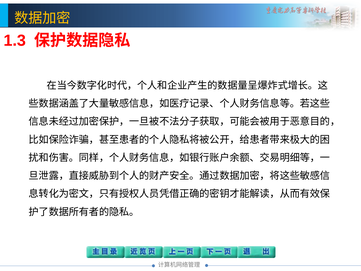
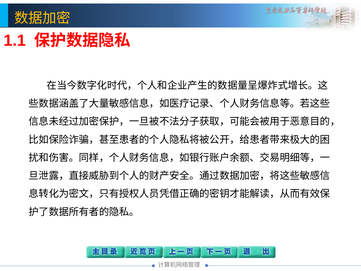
1.3: 1.3 -> 1.1 (15, 41)
